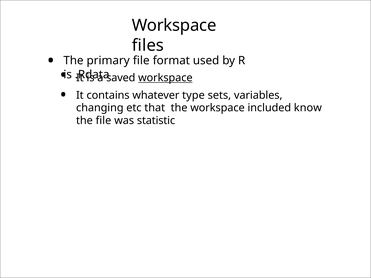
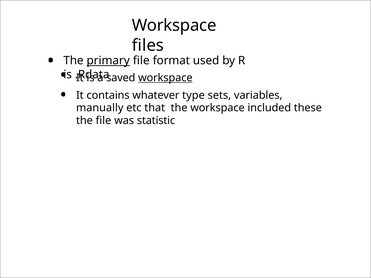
primary underline: none -> present (108, 61)
changing: changing -> manually (100, 108)
know: know -> these (308, 108)
